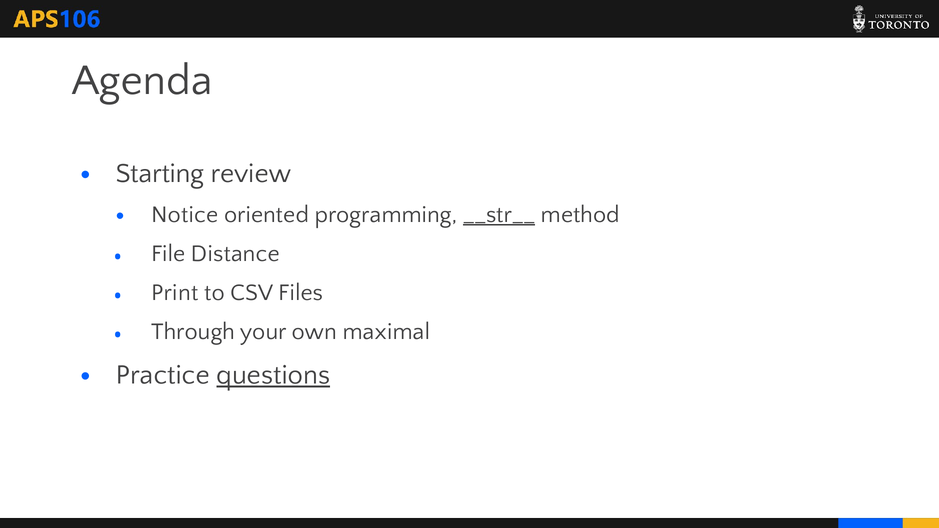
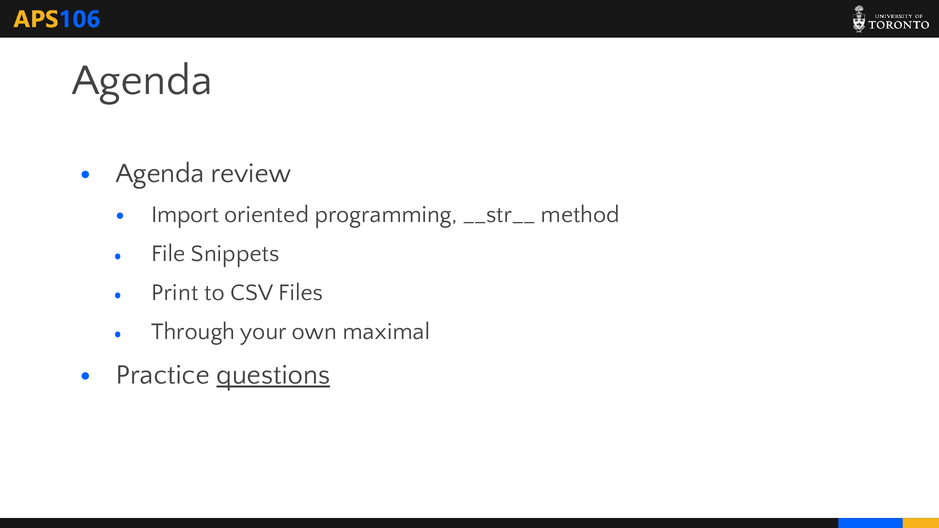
Starting: Starting -> Agenda (160, 173)
Notice: Notice -> Import (185, 215)
__str__ underline: present -> none (499, 215)
Distance: Distance -> Snippets (235, 254)
